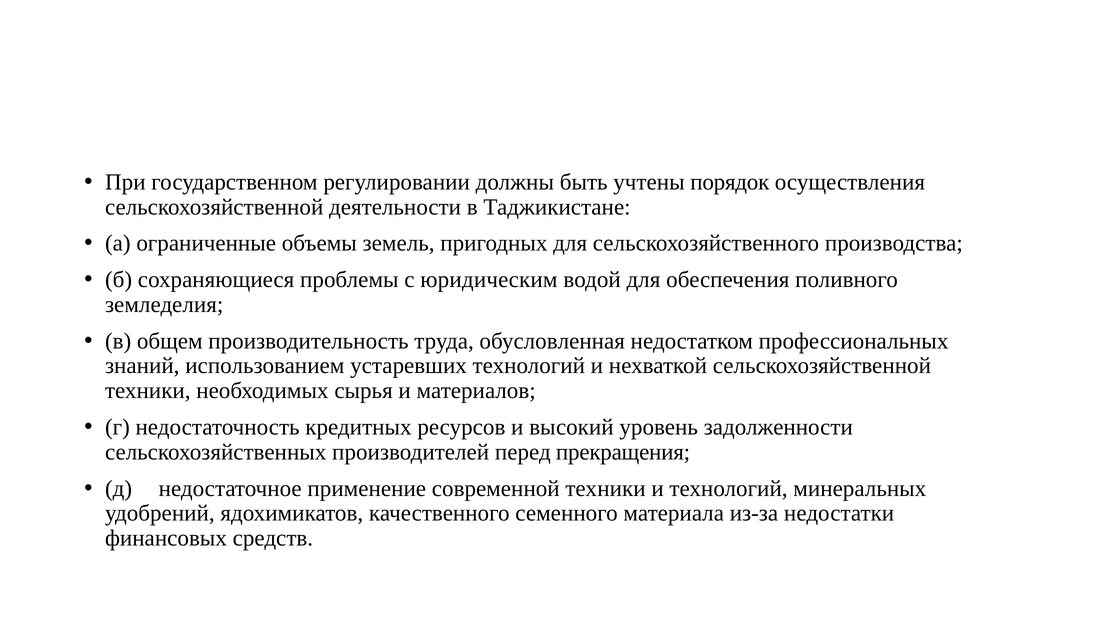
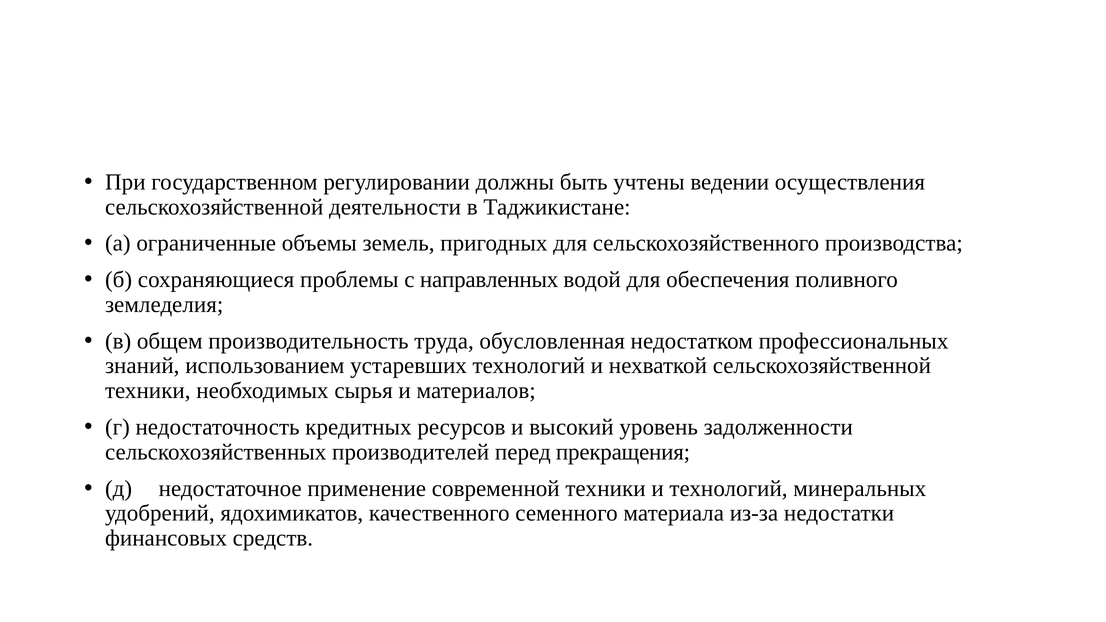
порядок: порядок -> ведении (730, 182)
юридическим: юридическим -> направленных (489, 280)
